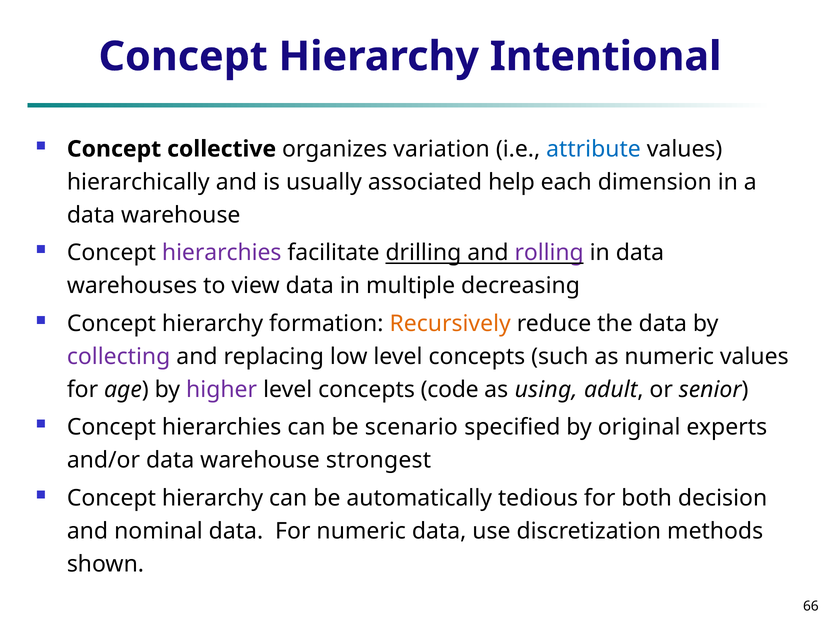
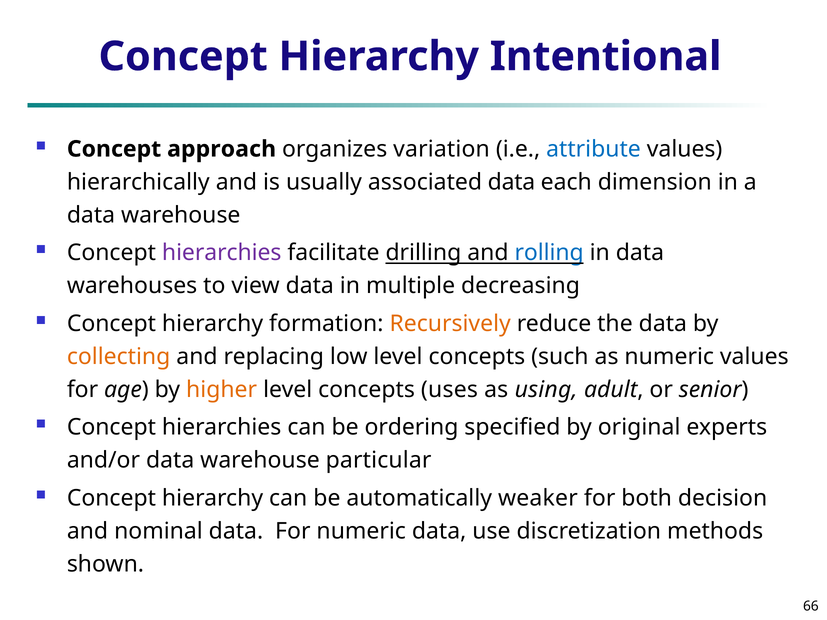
collective: collective -> approach (222, 149)
associated help: help -> data (511, 182)
rolling colour: purple -> blue (549, 253)
collecting colour: purple -> orange (119, 357)
higher colour: purple -> orange (222, 390)
code: code -> uses (449, 390)
scenario: scenario -> ordering (411, 428)
strongest: strongest -> particular (379, 461)
tedious: tedious -> weaker (538, 498)
